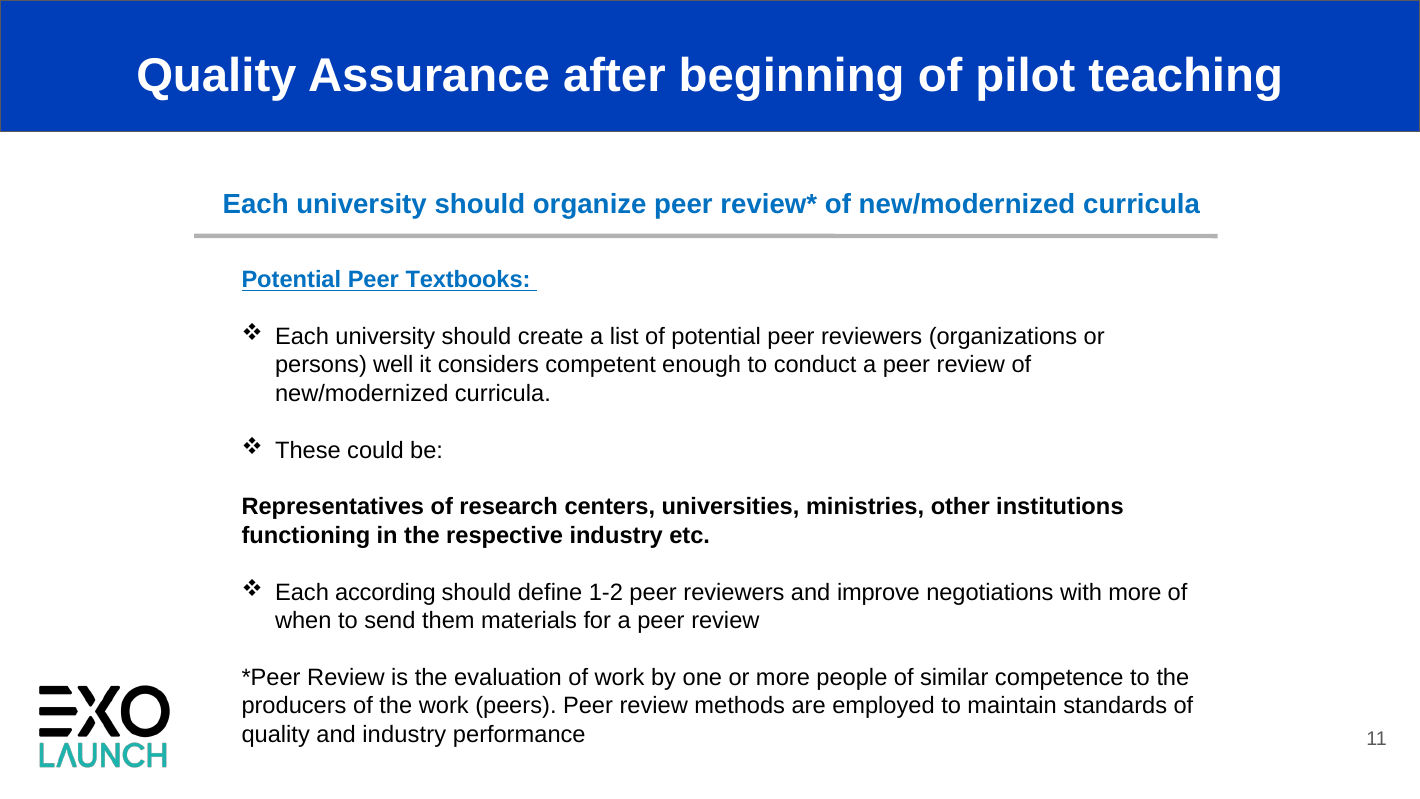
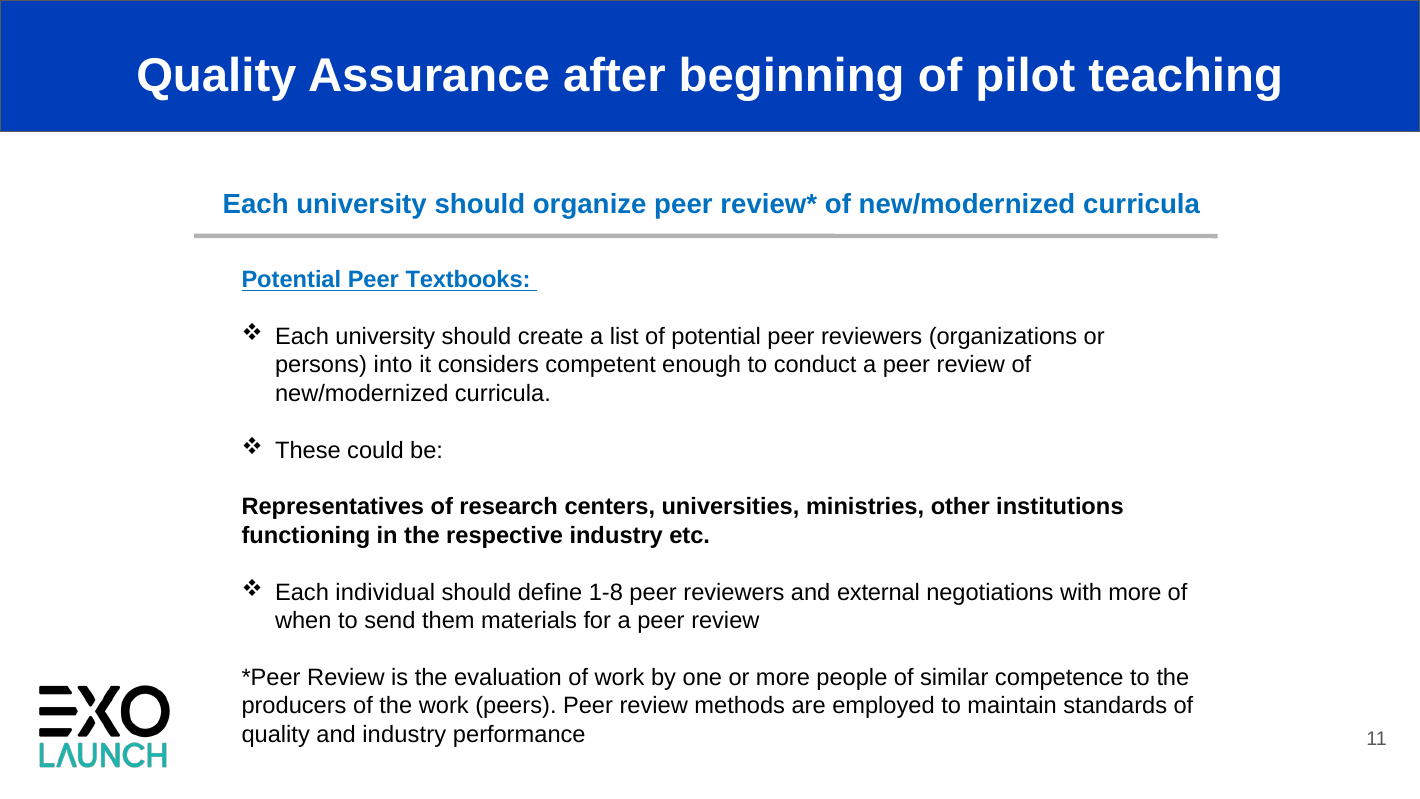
well: well -> into (393, 365)
according: according -> individual (385, 592)
1-2: 1-2 -> 1-8 (606, 592)
improve: improve -> external (878, 592)
